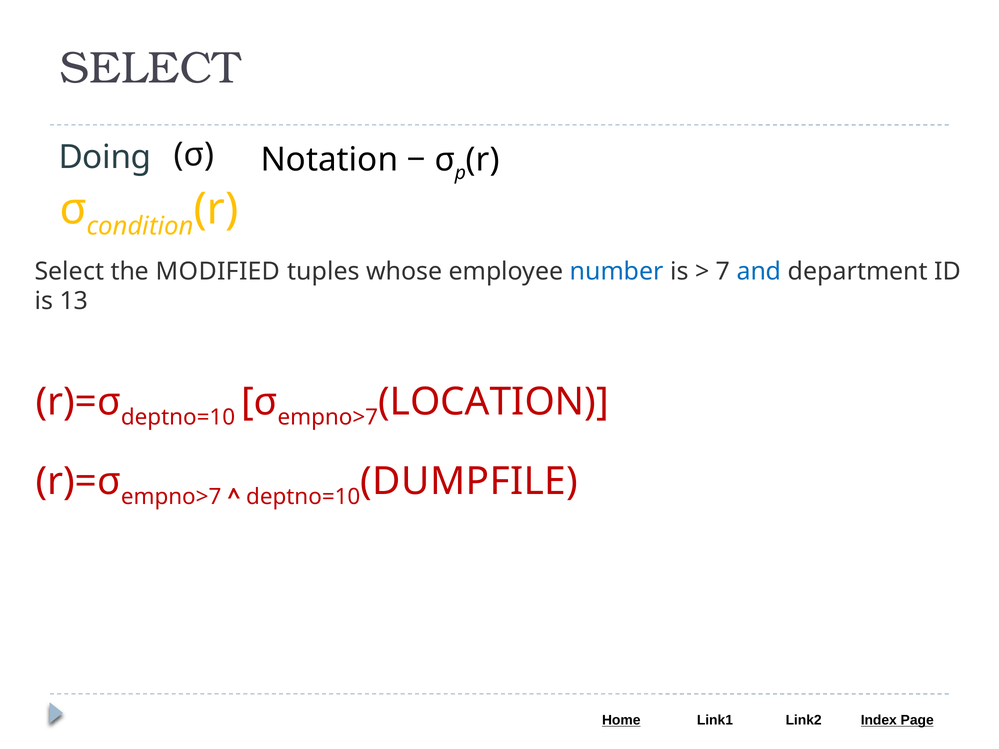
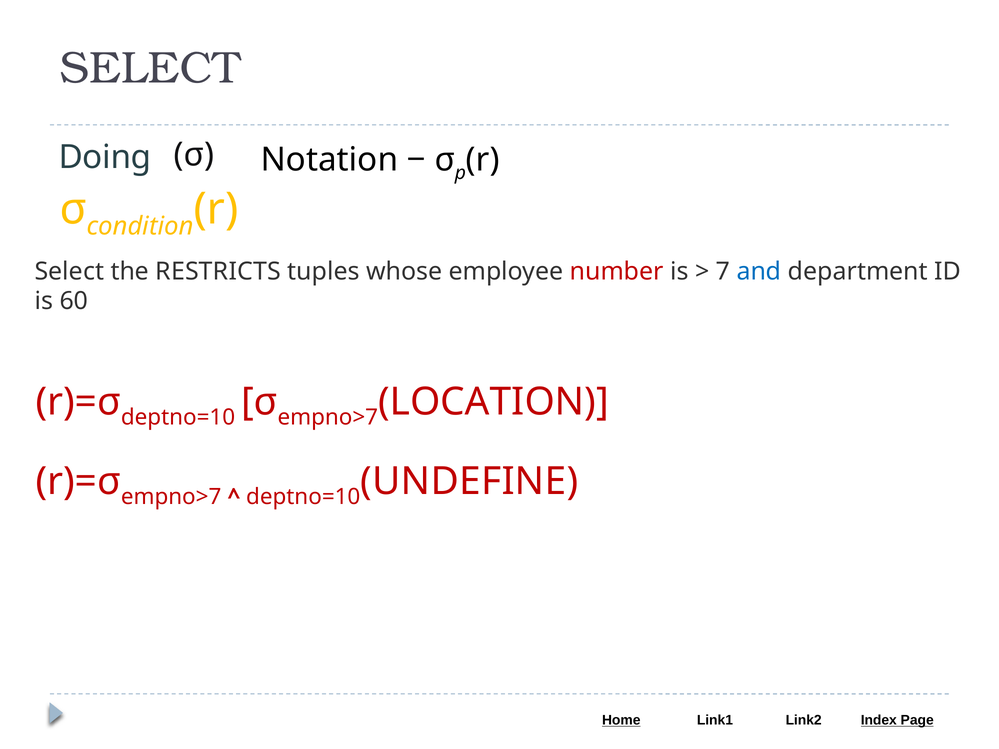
MODIFIED: MODIFIED -> RESTRICTS (218, 271)
number colour: blue -> red (617, 271)
13: 13 -> 60 (74, 301)
DUMPFILE: DUMPFILE -> UNDEFINE (469, 482)
